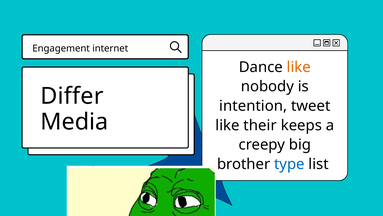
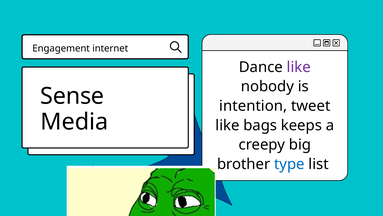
like colour: orange -> purple (299, 67)
Differ: Differ -> Sense (72, 96)
their: their -> bags (260, 125)
